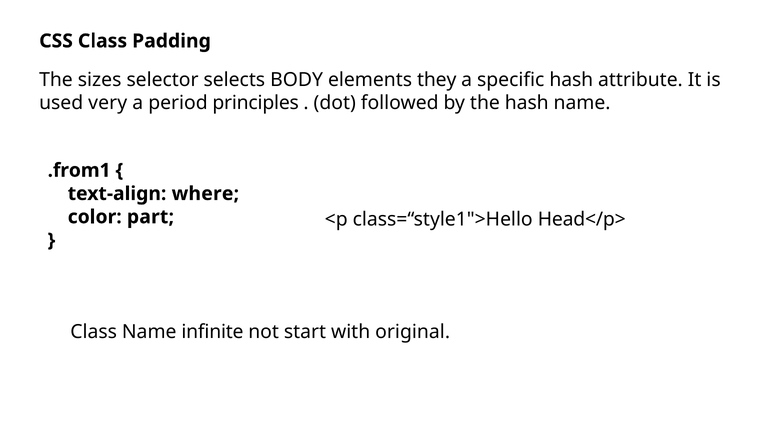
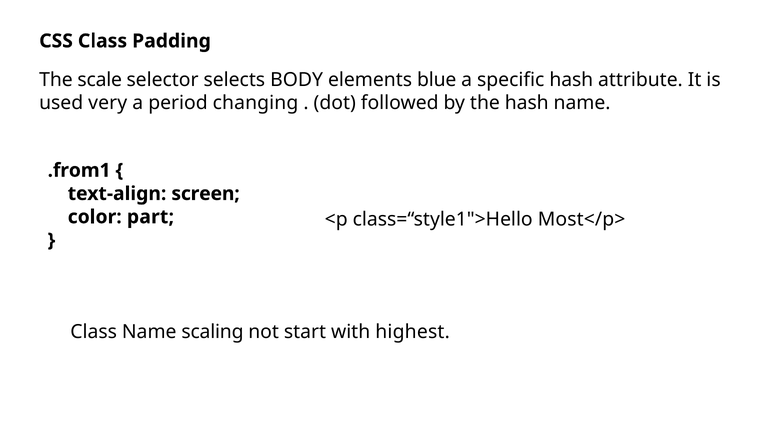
sizes: sizes -> scale (100, 80)
they: they -> blue (437, 80)
principles: principles -> changing (255, 103)
where: where -> screen (206, 193)
Head</p>: Head</p> -> Most</p> (582, 219)
infinite: infinite -> scaling (212, 331)
original: original -> highest (413, 331)
